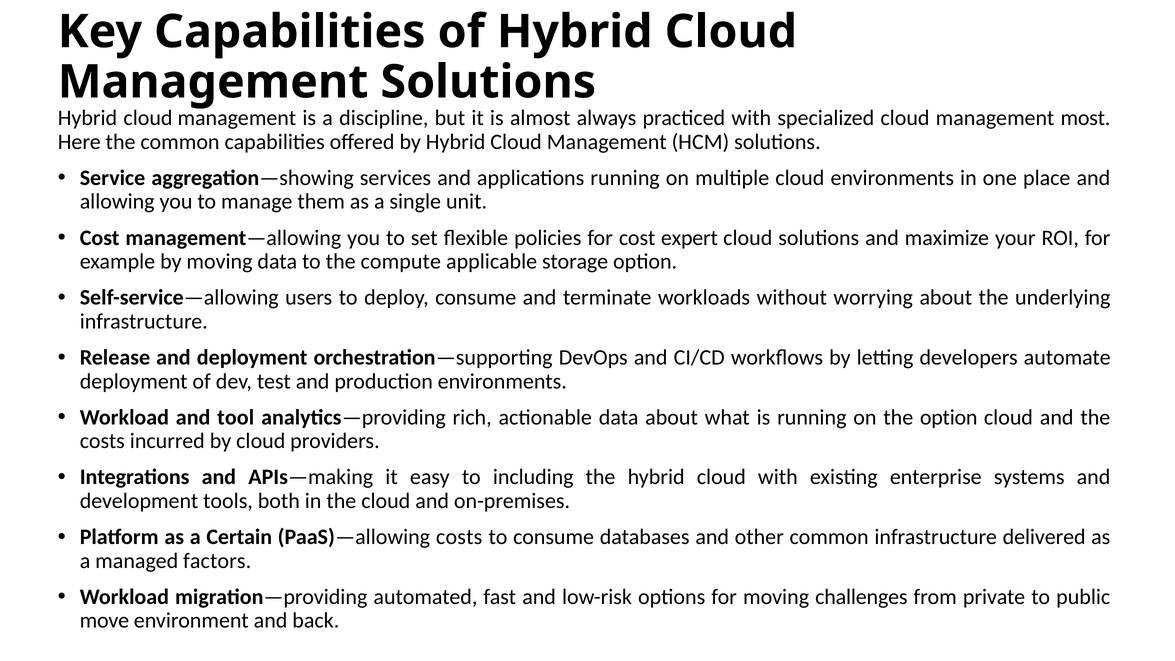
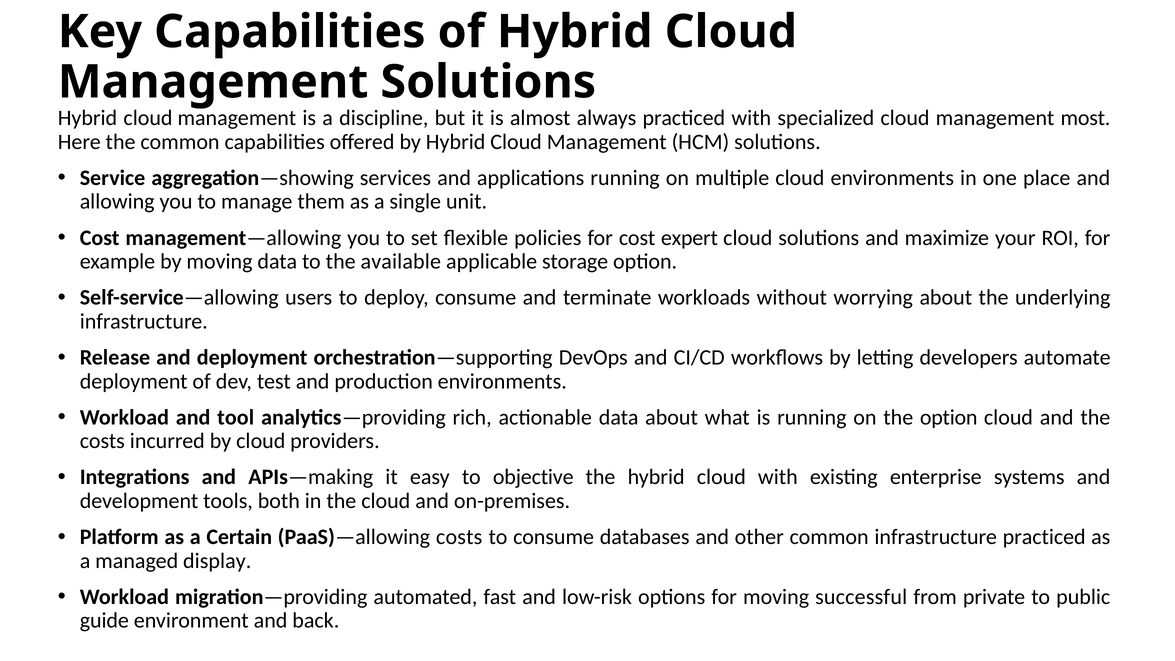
compute: compute -> available (401, 262)
including: including -> objective (533, 477)
infrastructure delivered: delivered -> practiced (1044, 537)
factors: factors -> display (217, 561)
challenges: challenges -> successful (861, 597)
move: move -> guide (104, 621)
